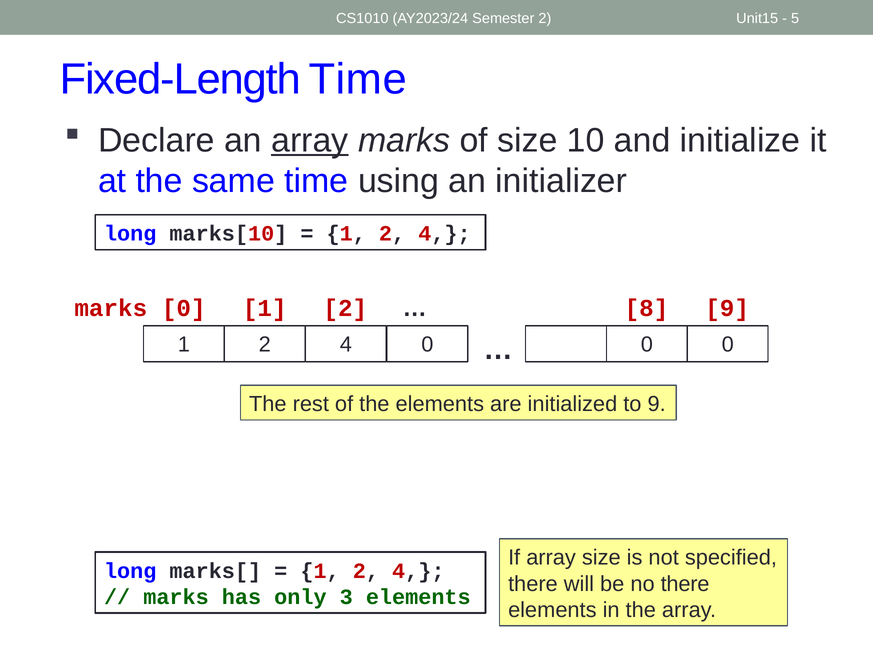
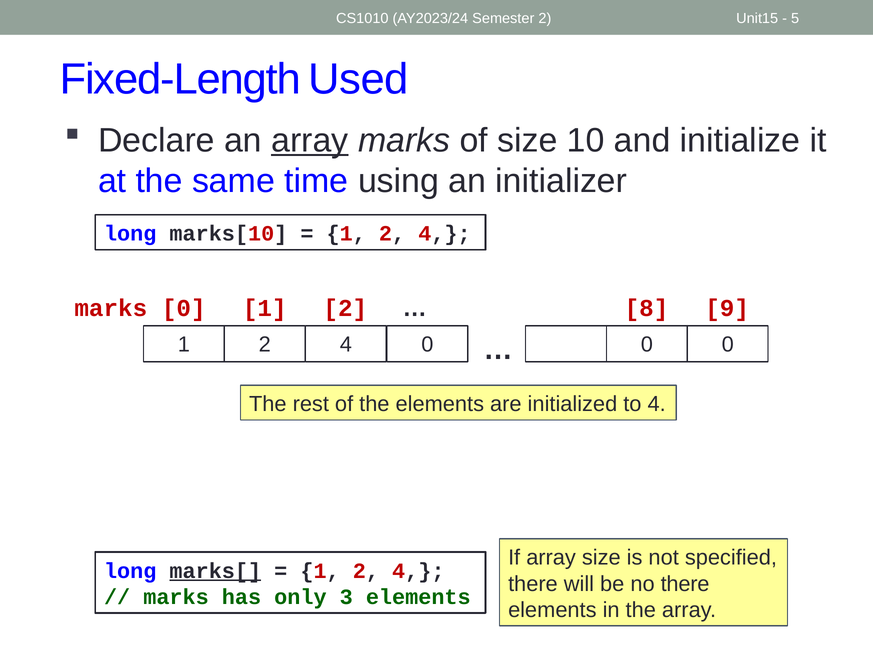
Fixed-Length Time: Time -> Used (358, 79)
to 9: 9 -> 4 (657, 404)
marks[ underline: none -> present (215, 571)
